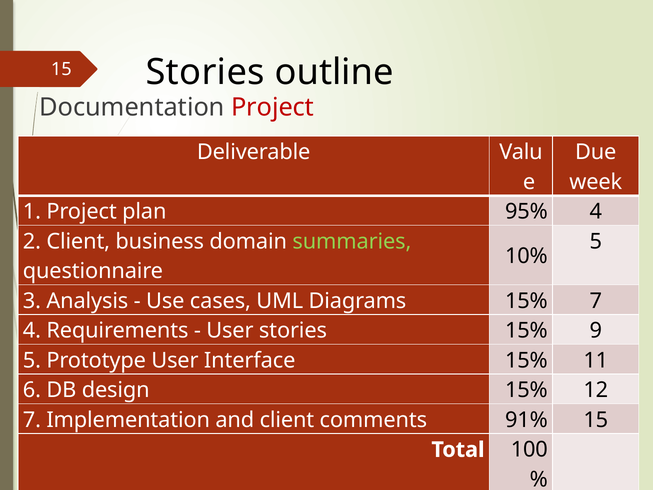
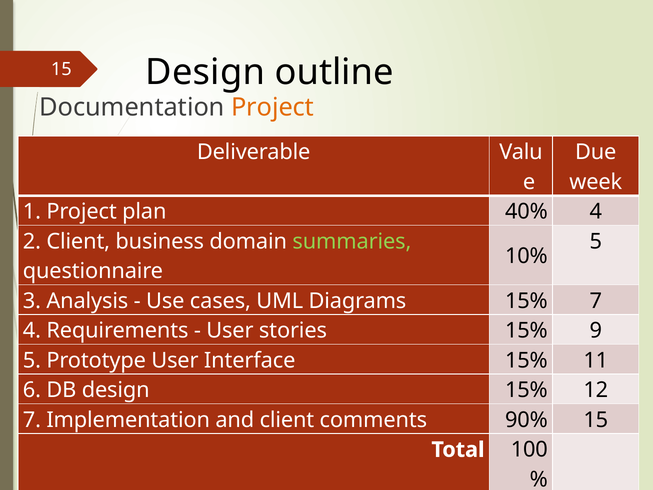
15 Stories: Stories -> Design (205, 72)
Project colour: red -> orange (273, 107)
95%: 95% -> 40% (526, 212)
91%: 91% -> 90% (526, 420)
